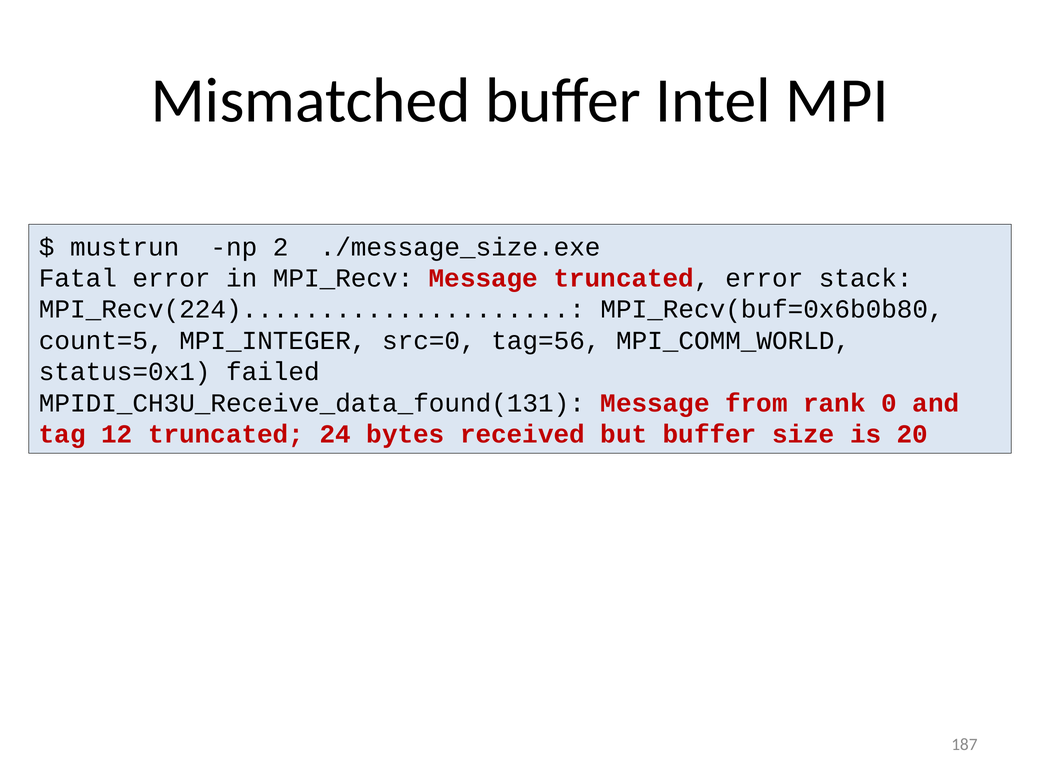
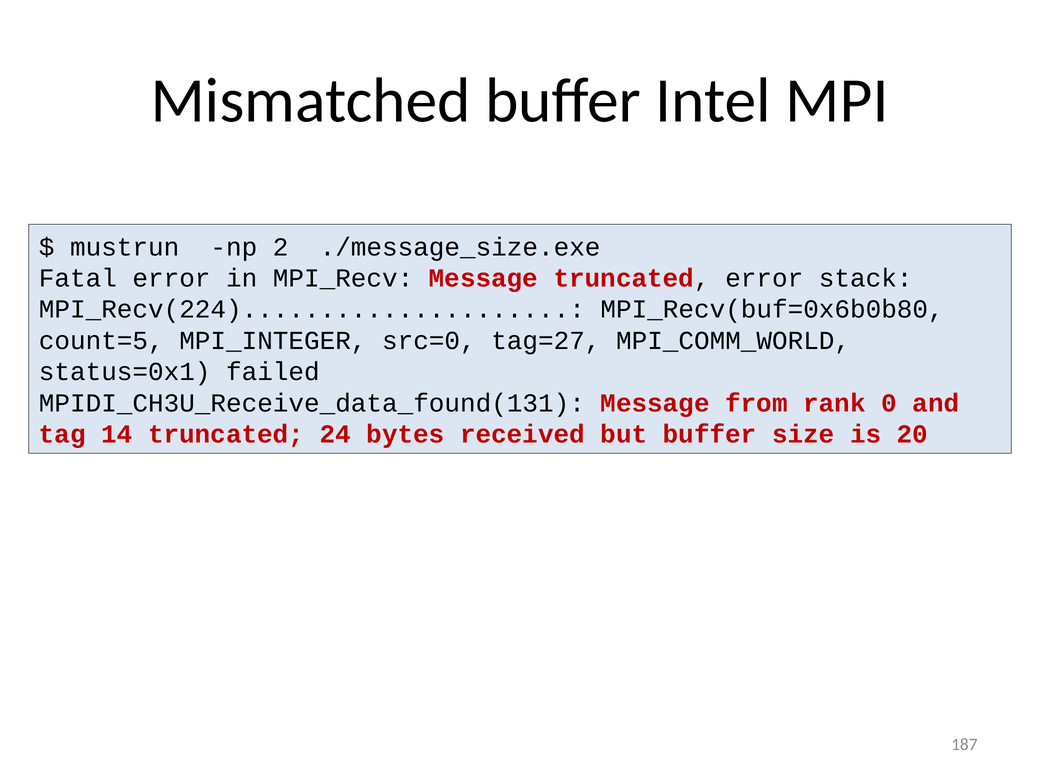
tag=56: tag=56 -> tag=27 (546, 341)
12: 12 -> 14 (117, 434)
